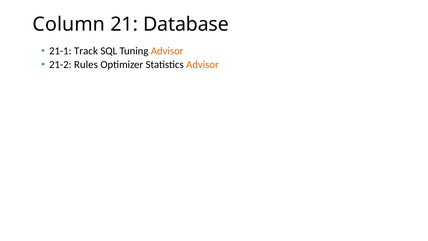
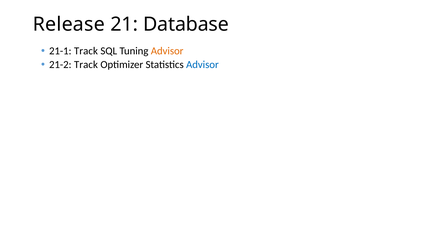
Column: Column -> Release (69, 24)
21-2 Rules: Rules -> Track (86, 65)
Advisor colour: orange -> blue (202, 65)
